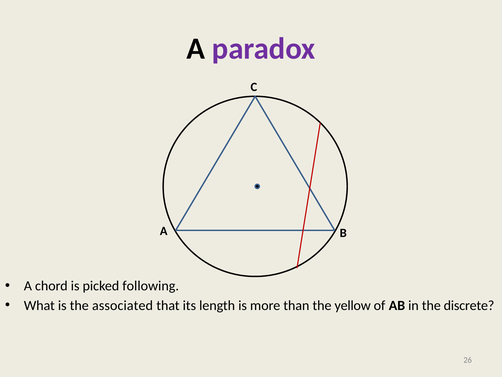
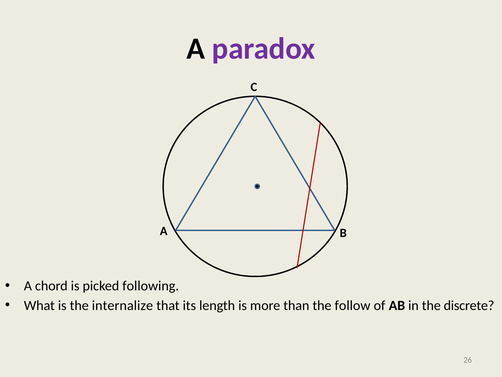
associated: associated -> internalize (122, 305)
yellow: yellow -> follow (353, 305)
